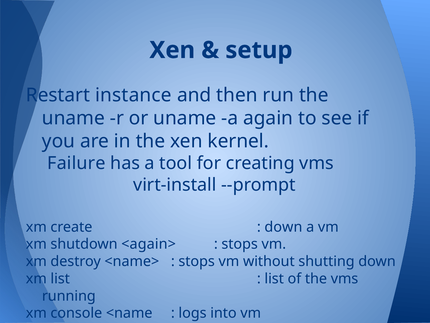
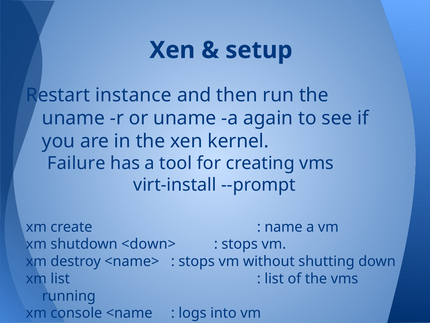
down: down -> name (284, 227)
<again>: <again> -> <down> (149, 244)
